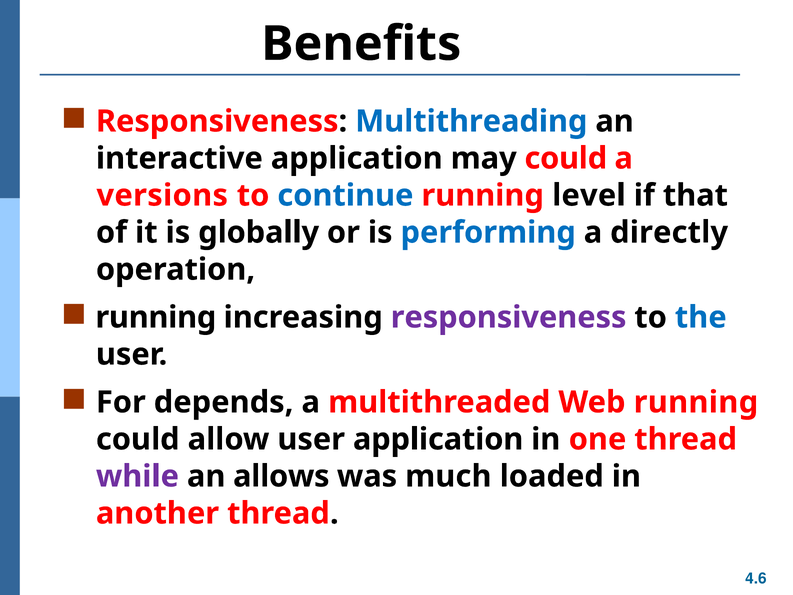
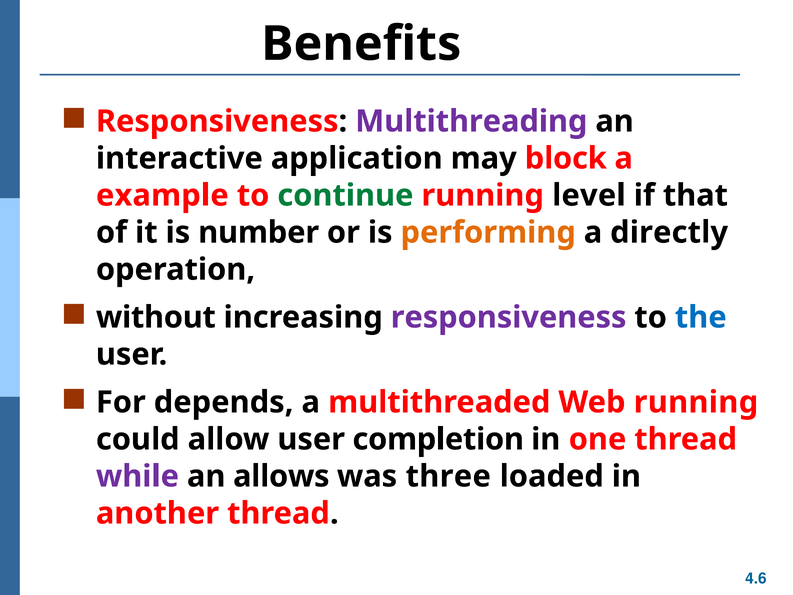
Multithreading colour: blue -> purple (471, 121)
may could: could -> block (566, 158)
versions: versions -> example (162, 195)
continue colour: blue -> green (345, 195)
globally: globally -> number (259, 232)
performing colour: blue -> orange (488, 232)
running: running -> without (156, 317)
user application: application -> completion (438, 439)
much: much -> three (448, 476)
